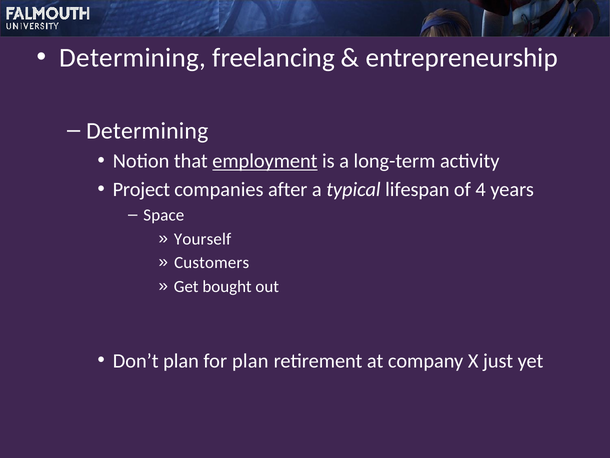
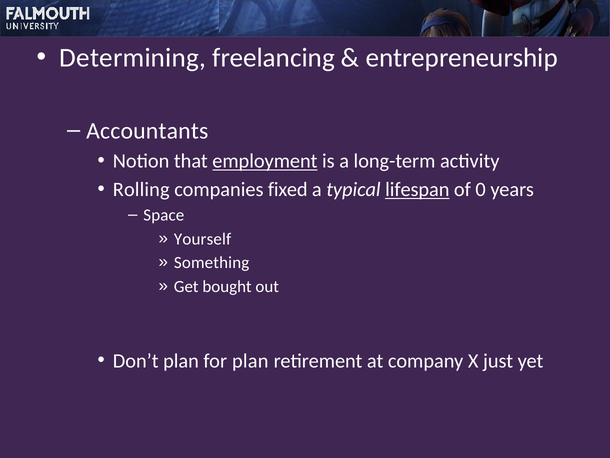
Determining: Determining -> Accountants (147, 131)
Project: Project -> Rolling (141, 190)
after: after -> fixed (288, 190)
lifespan underline: none -> present (417, 190)
4: 4 -> 0 (481, 190)
Customers: Customers -> Something (212, 263)
